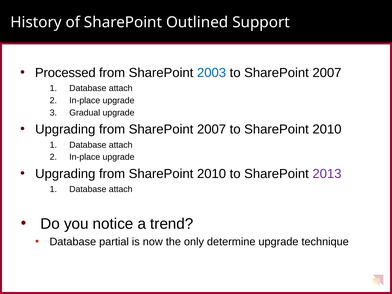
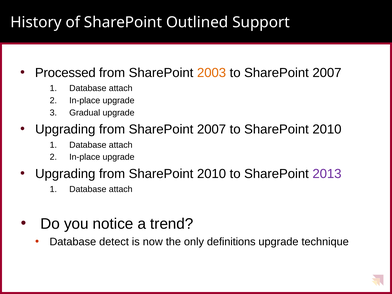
2003 colour: blue -> orange (212, 73)
partial: partial -> detect (114, 242)
determine: determine -> definitions (231, 242)
